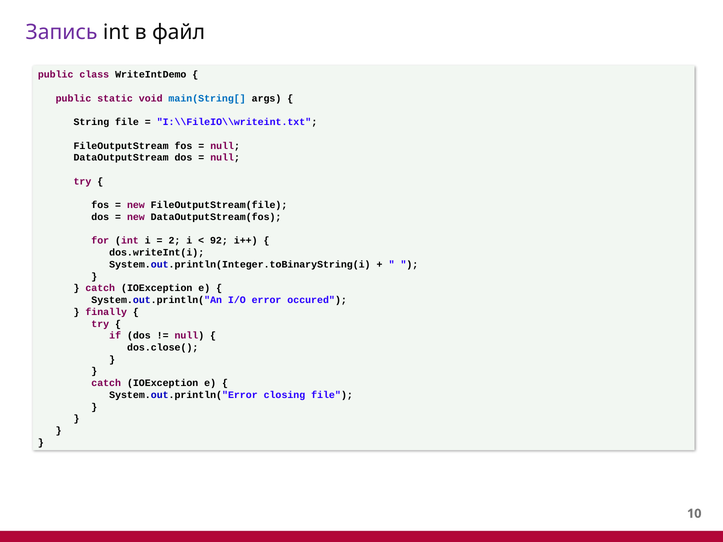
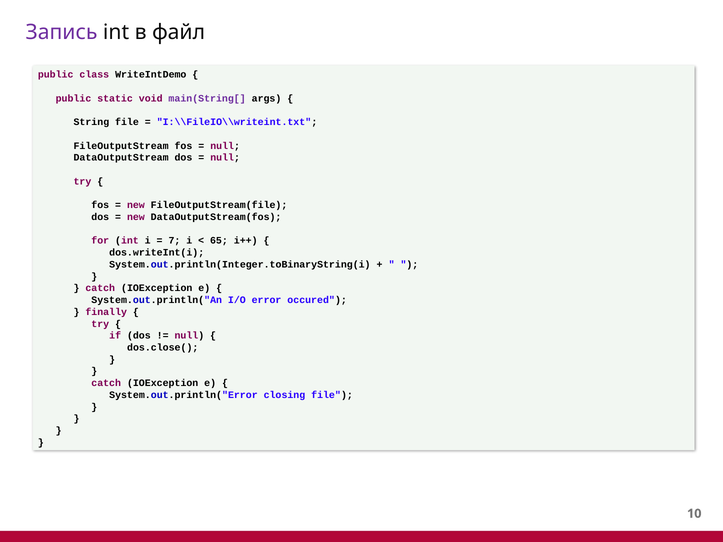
main(String[ colour: blue -> purple (207, 98)
2: 2 -> 7 (174, 241)
92: 92 -> 65 (219, 241)
